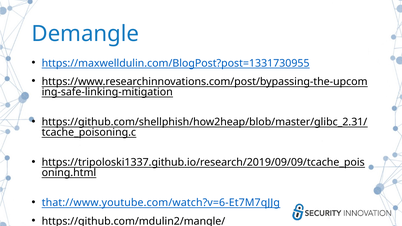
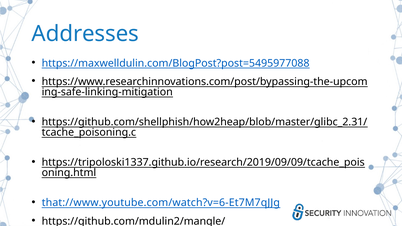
Demangle: Demangle -> Addresses (85, 34)
https://maxwelldulin.com/BlogPost?post=1331730955: https://maxwelldulin.com/BlogPost?post=1331730955 -> https://maxwelldulin.com/BlogPost?post=5495977088 (176, 63)
